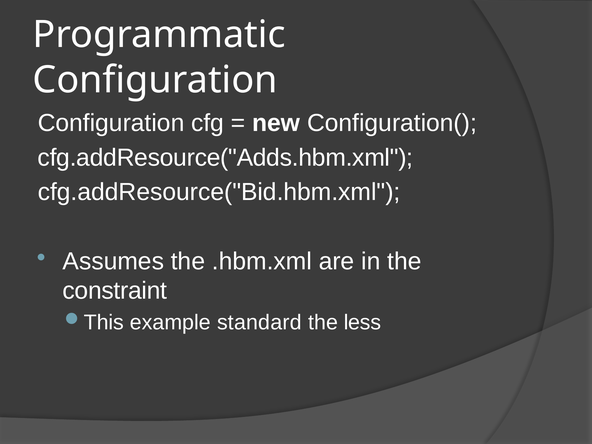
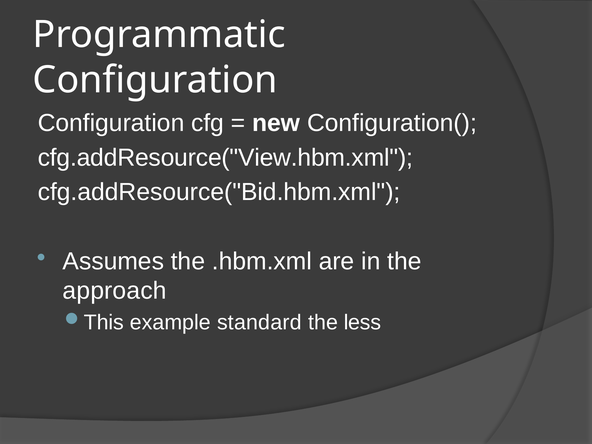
cfg.addResource("Adds.hbm.xml: cfg.addResource("Adds.hbm.xml -> cfg.addResource("View.hbm.xml (225, 158)
constraint: constraint -> approach (115, 291)
